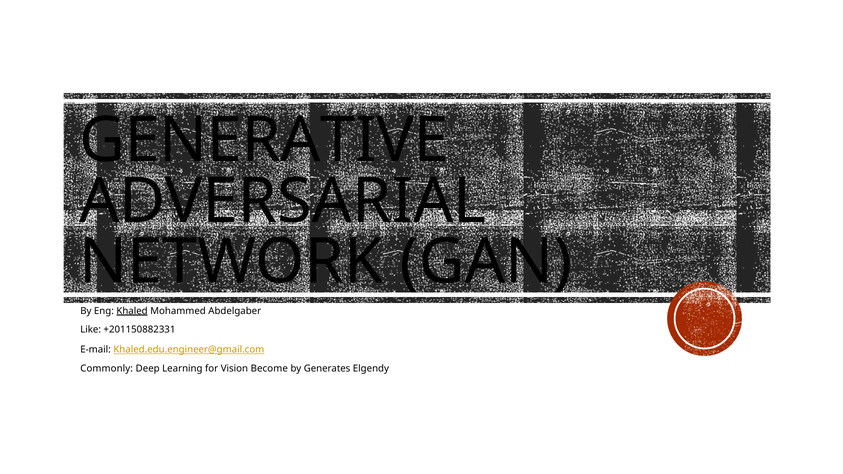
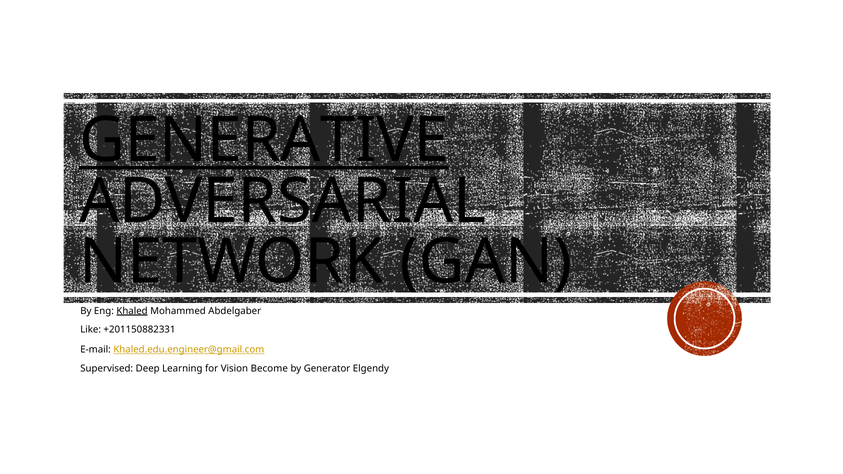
GENERATIVE underline: none -> present (264, 141)
Commonly: Commonly -> Supervised (107, 369)
Generates: Generates -> Generator (327, 369)
